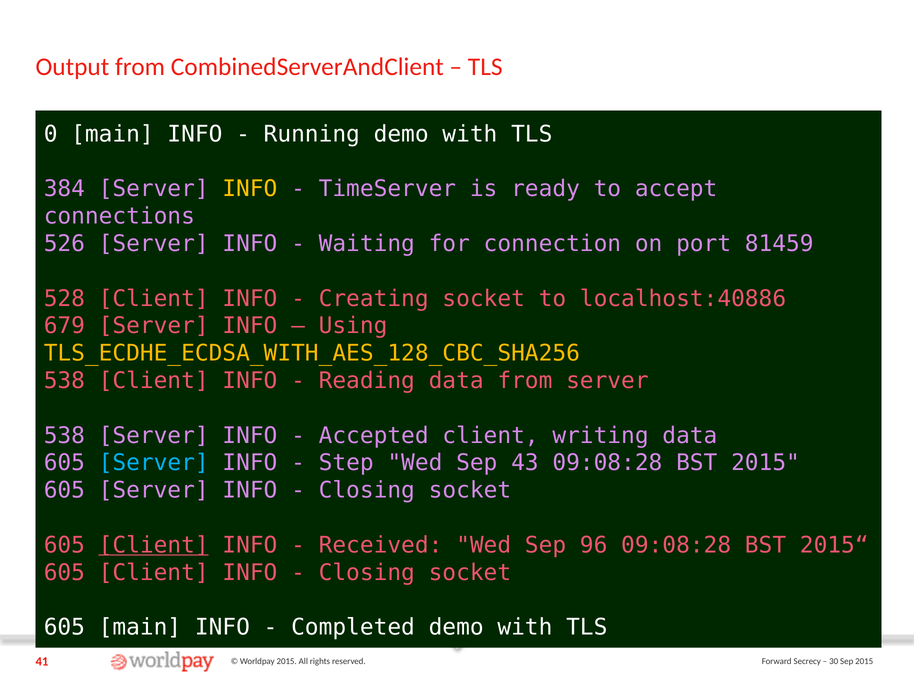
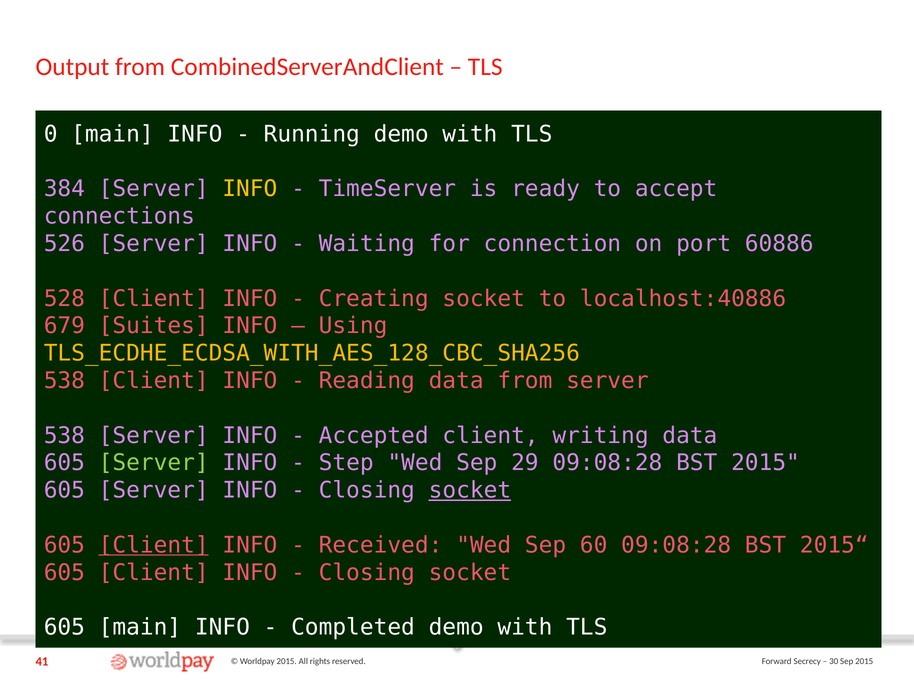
81459: 81459 -> 60886 (779, 244)
679 Server: Server -> Suites (154, 326)
Server colour: light blue -> light green (154, 463)
43: 43 -> 29 (525, 463)
socket underline: none -> present (470, 491)
96: 96 -> 60 (594, 546)
